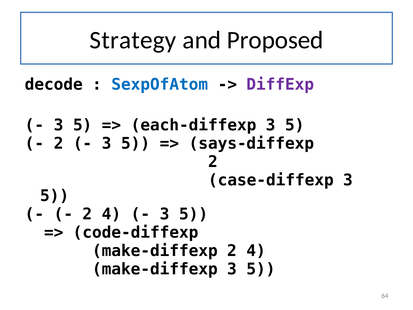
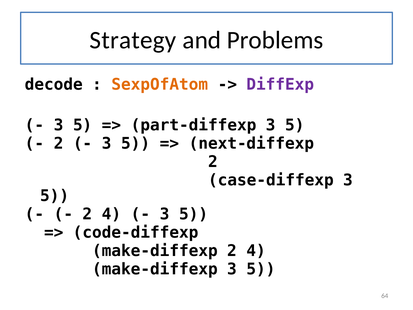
Proposed: Proposed -> Problems (275, 40)
SexpOfAtom colour: blue -> orange (160, 84)
each-diffexp: each-diffexp -> part-diffexp (194, 125)
says-diffexp: says-diffexp -> next-diffexp (252, 143)
